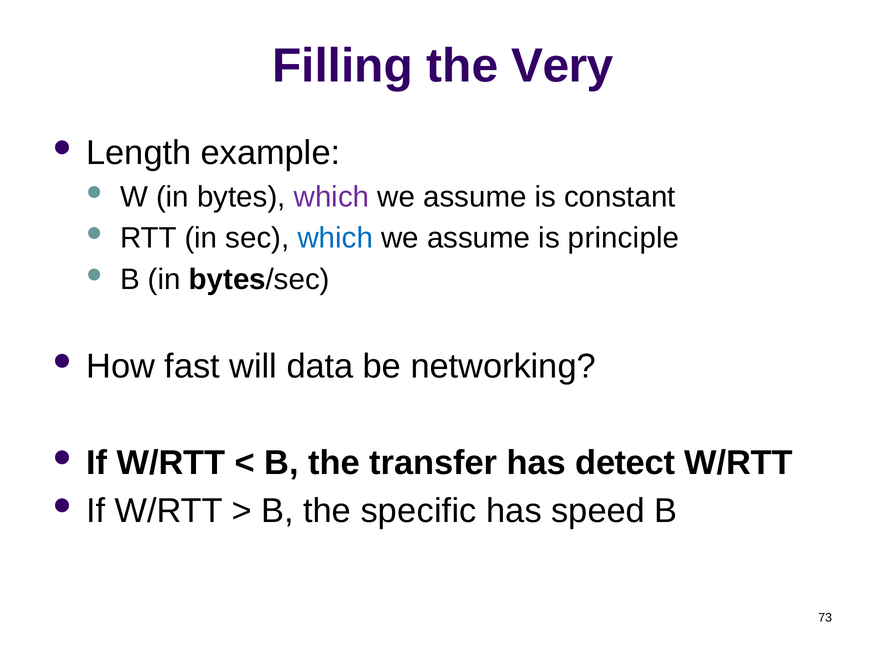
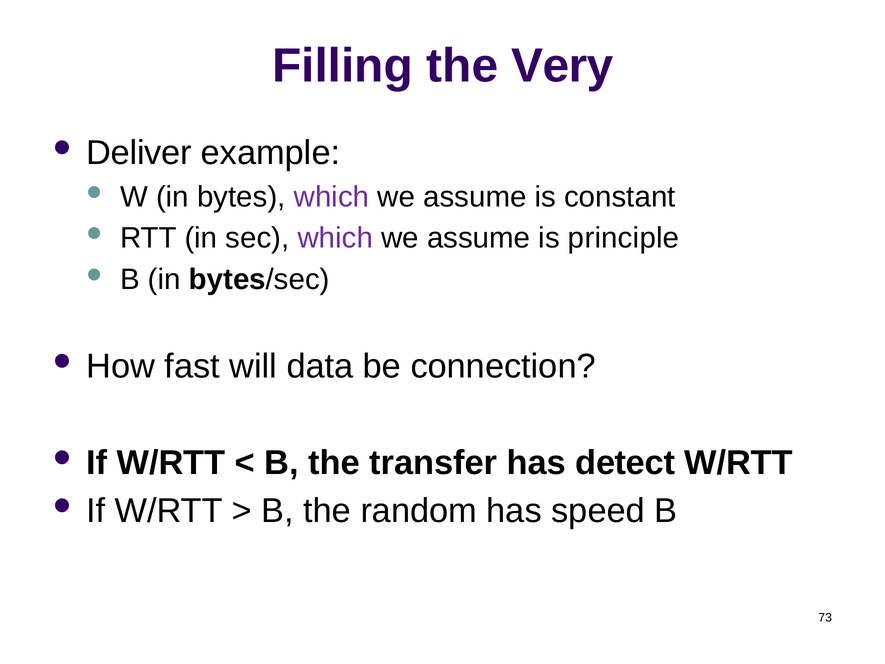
Length: Length -> Deliver (139, 153)
which colour: blue -> purple (335, 238)
networking: networking -> connection (503, 366)
specific: specific -> random (419, 511)
